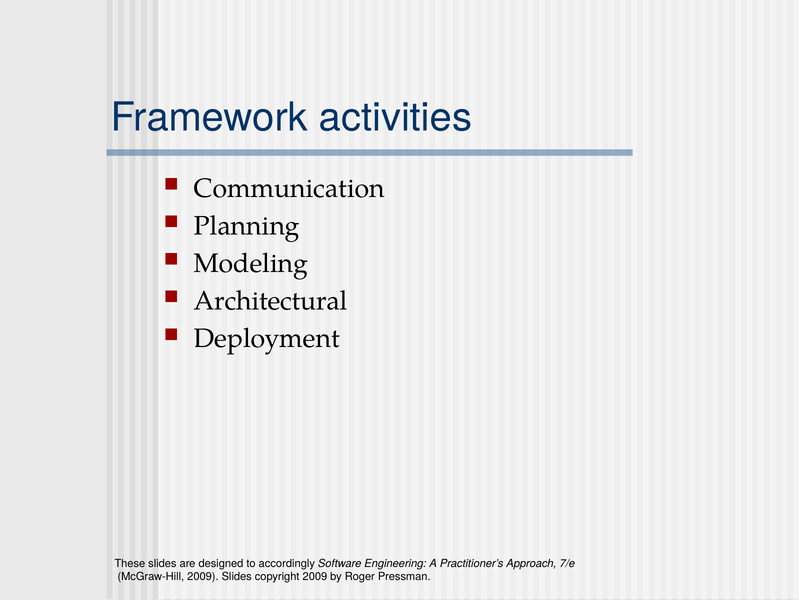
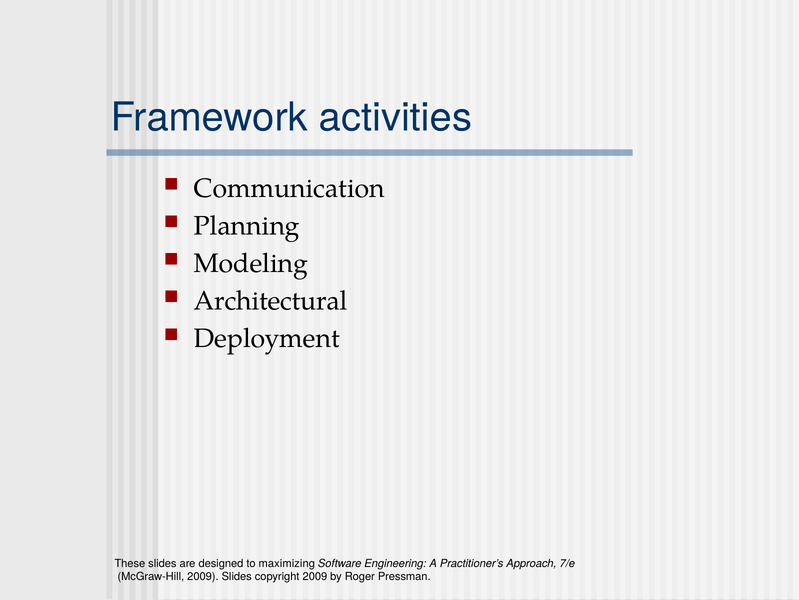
accordingly: accordingly -> maximizing (287, 563)
